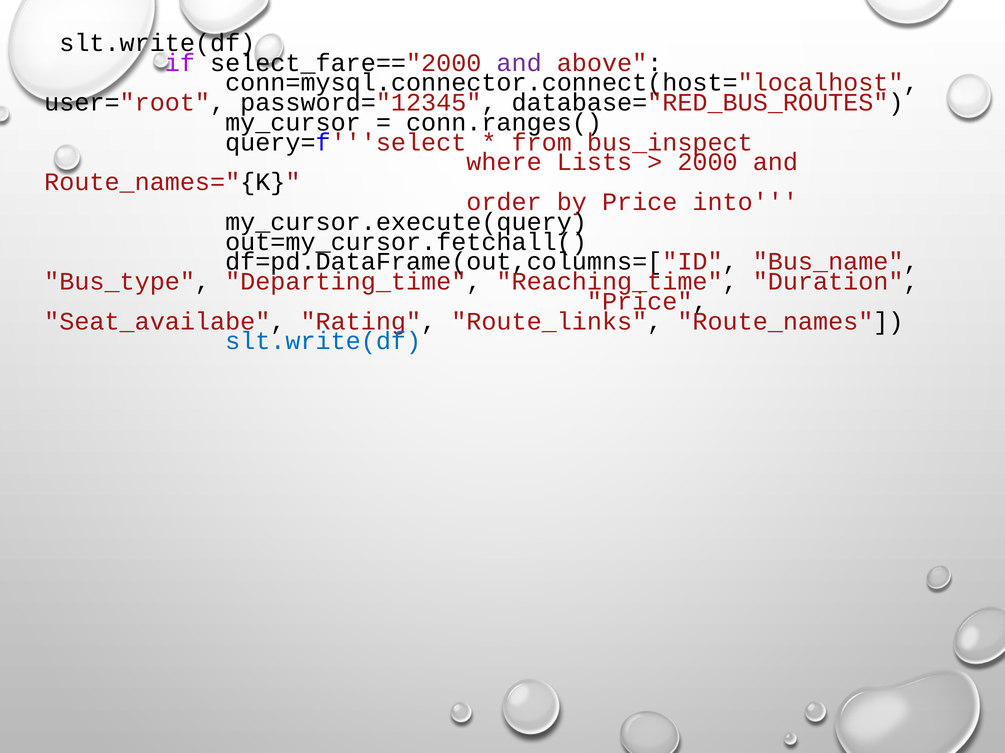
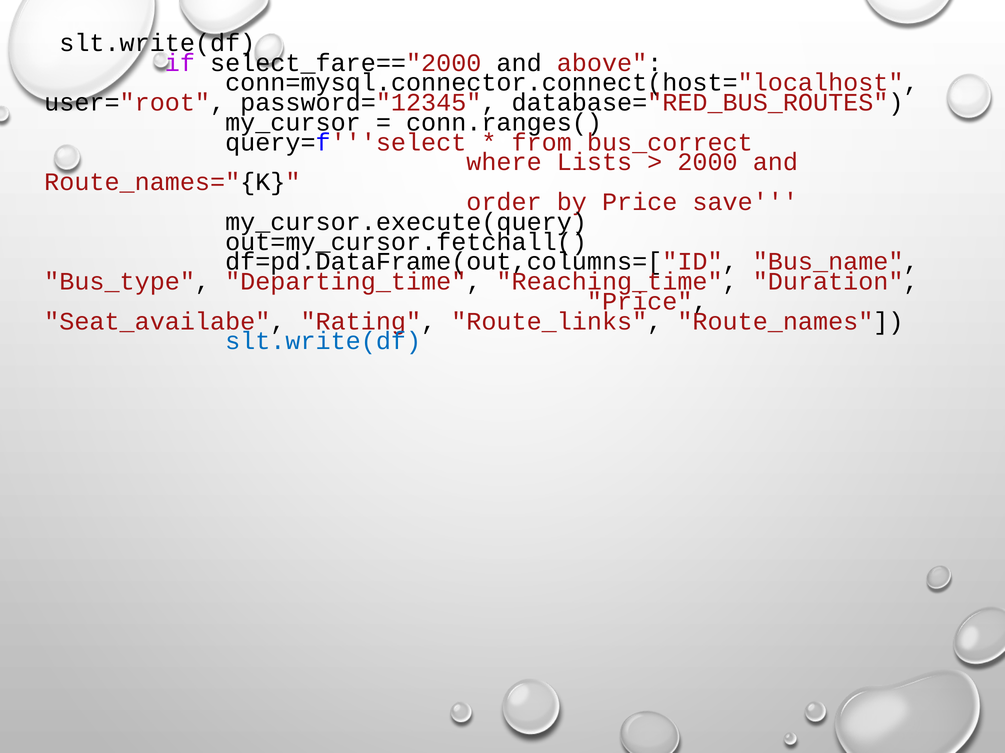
and colour: purple -> black (519, 63)
bus_inspect: bus_inspect -> bus_correct (670, 142)
into: into -> save (745, 202)
